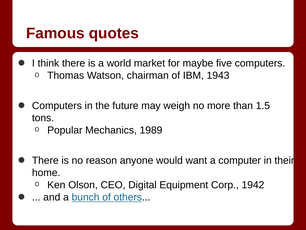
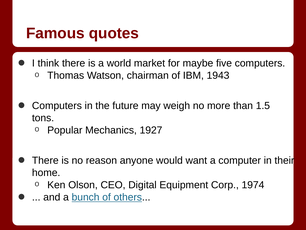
1989: 1989 -> 1927 (151, 130)
1942: 1942 -> 1974 (253, 185)
